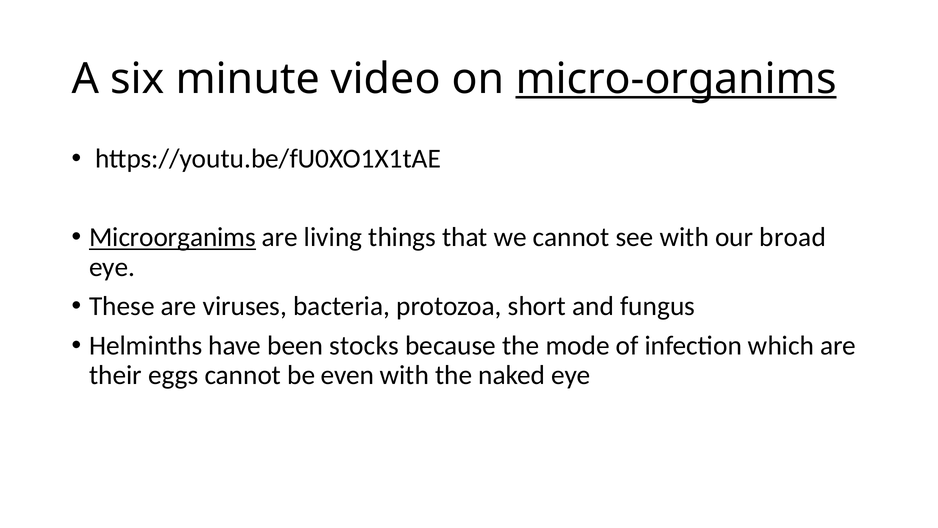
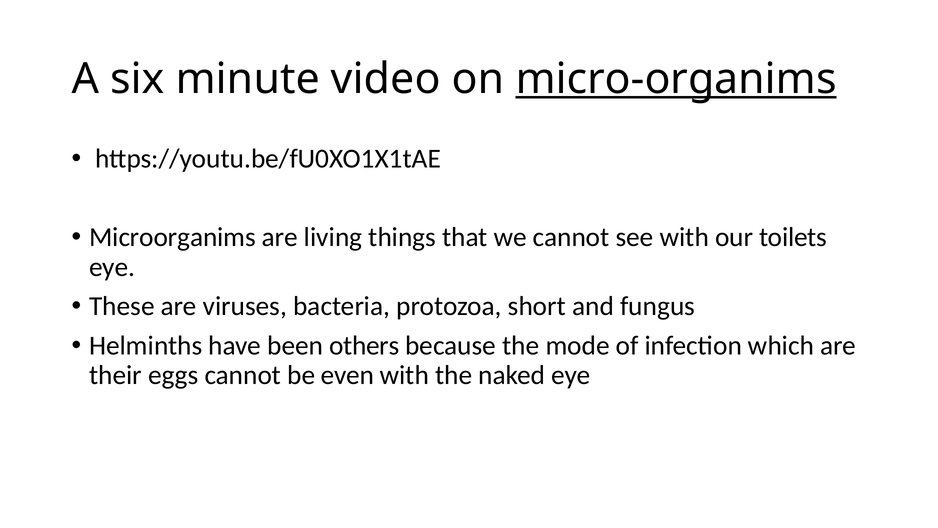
Microorganims underline: present -> none (173, 237)
broad: broad -> toilets (793, 237)
stocks: stocks -> others (364, 345)
